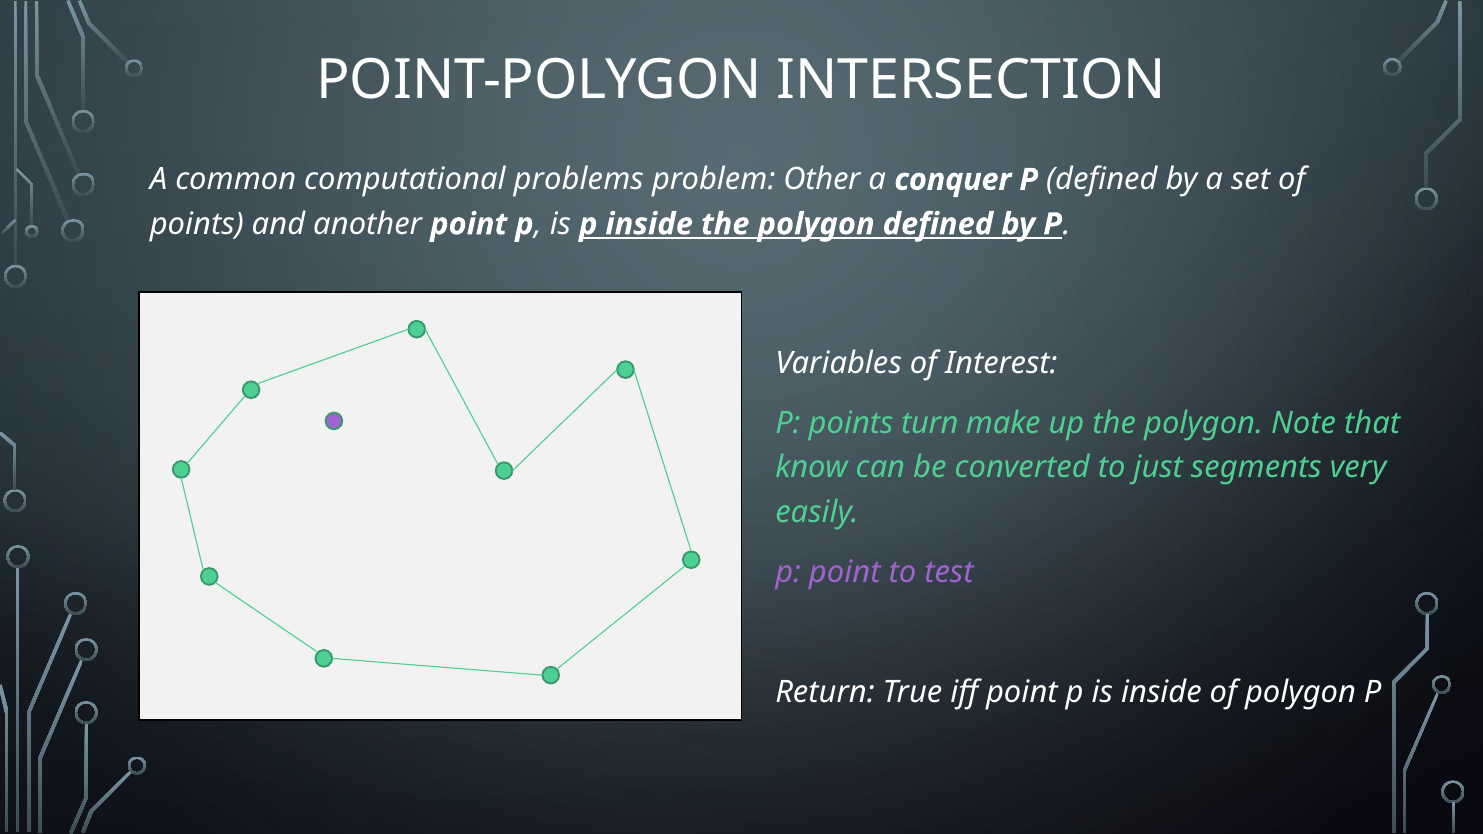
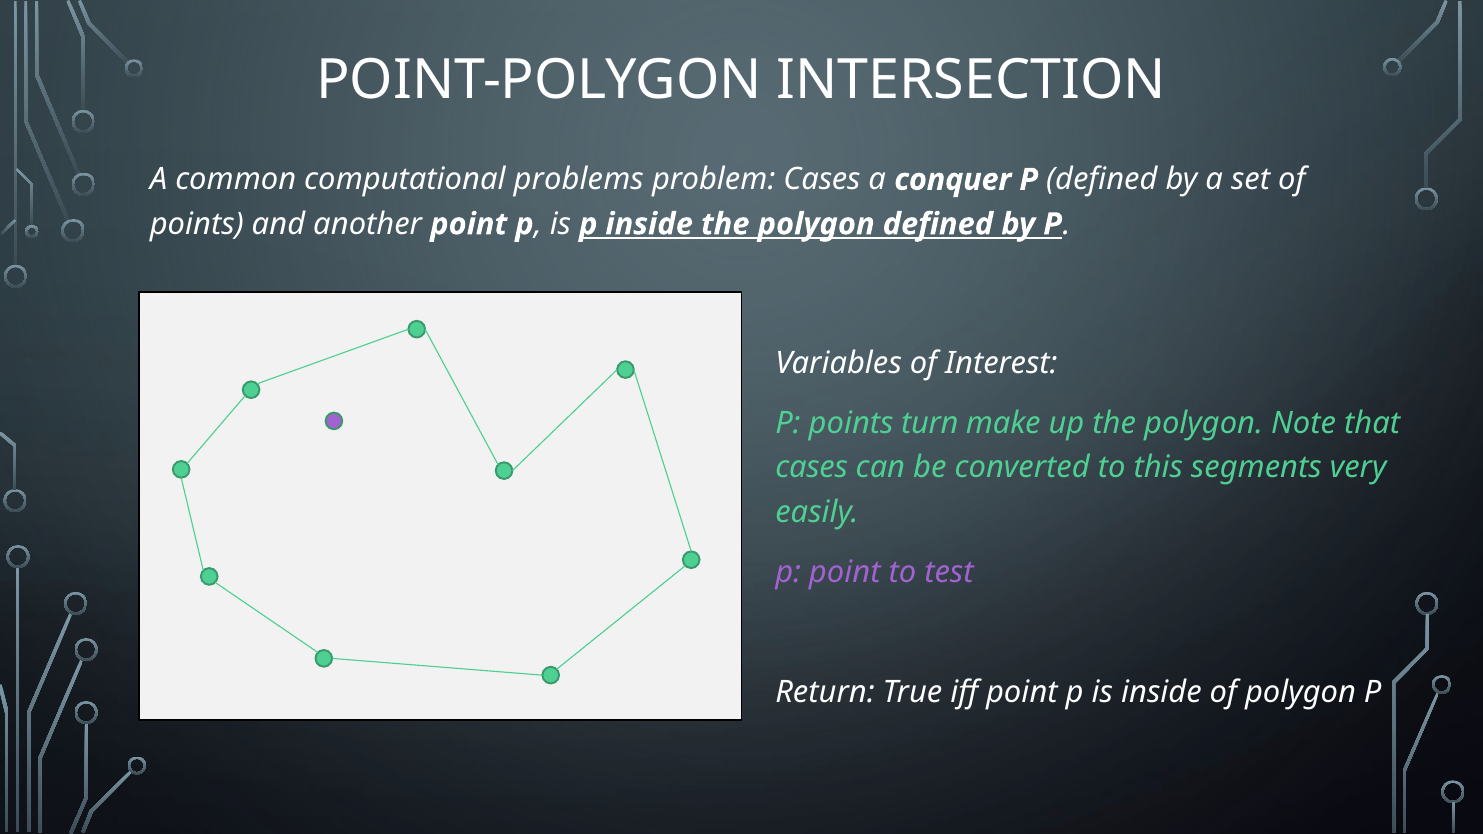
problem Other: Other -> Cases (822, 180)
know: know -> cases (812, 467)
just: just -> this (1158, 467)
